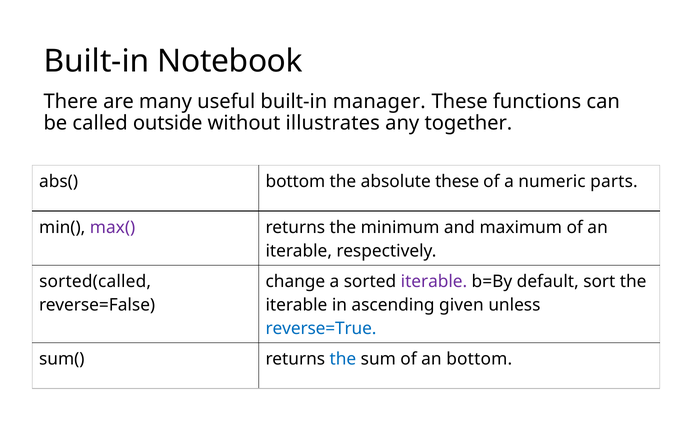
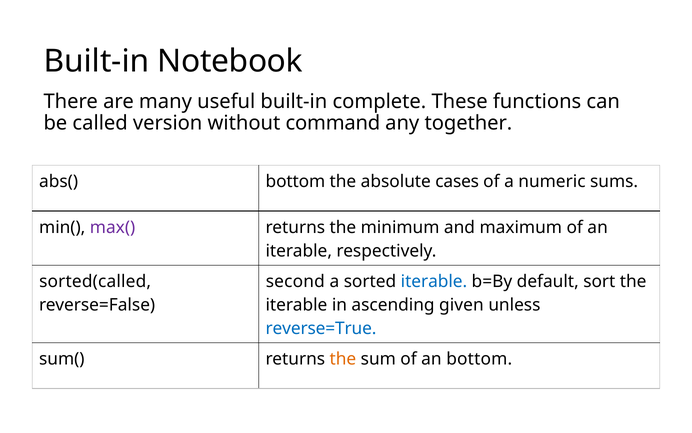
manager: manager -> complete (379, 101)
outside: outside -> version (168, 123)
illustrates: illustrates -> command (333, 123)
absolute these: these -> cases (457, 181)
parts: parts -> sums (614, 181)
change: change -> second (295, 281)
iterable colour: purple -> blue (434, 281)
the colour: blue -> orange (343, 359)
